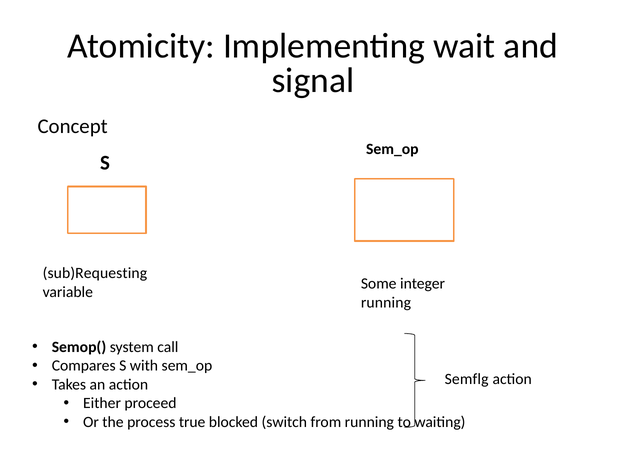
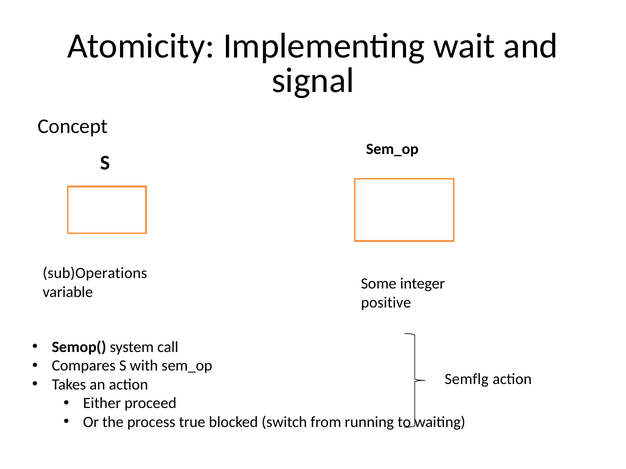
sub)Requesting: sub)Requesting -> sub)Operations (95, 274)
running: running -> positive (386, 303)
